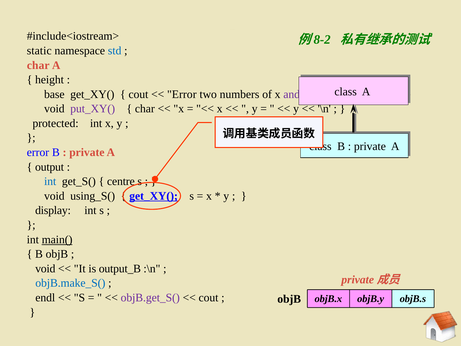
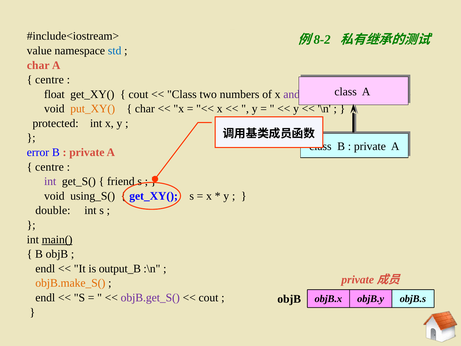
static: static -> value (39, 51)
height: height -> centre (49, 80)
base: base -> float (54, 94)
Error: Error -> Class (182, 94)
put_XY( colour: purple -> orange (93, 109)
output: output -> centre (49, 167)
int colour: blue -> purple (50, 181)
centre: centre -> friend (121, 181)
get_XY( underline: present -> none (154, 196)
display: display -> double (53, 210)
void: void -> endl (45, 268)
objB.make_S( colour: blue -> orange (70, 283)
